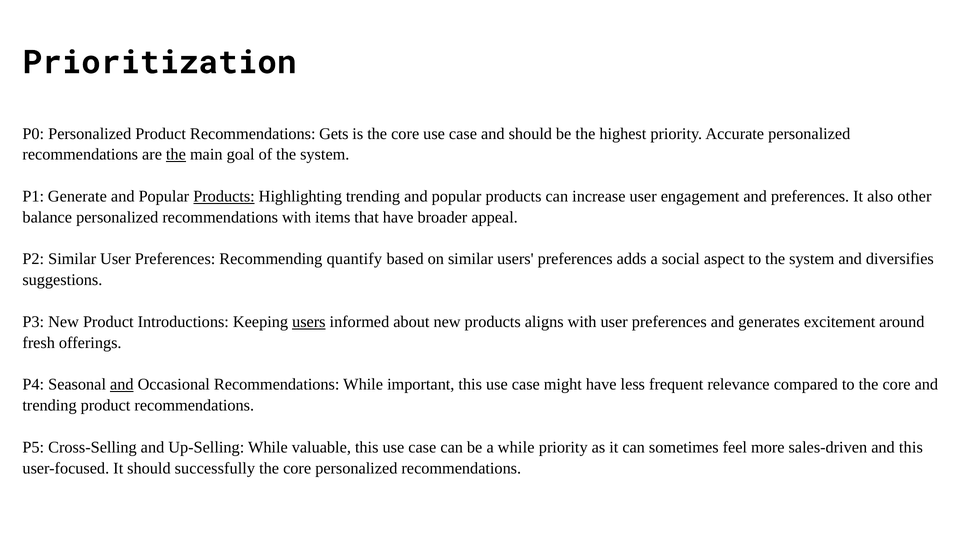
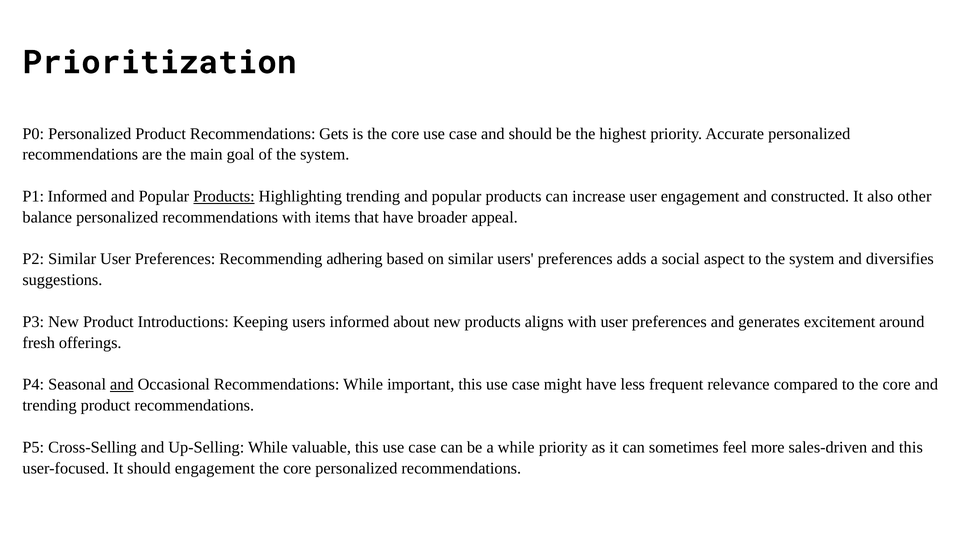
the underline: present -> none (176, 155)
P1 Generate: Generate -> Informed (77, 196)
and preferences: preferences -> constructed (810, 196)
quantify: quantify -> adhering (354, 259)
users underline: present -> none (309, 322)
should successfully: successfully -> engagement (215, 468)
